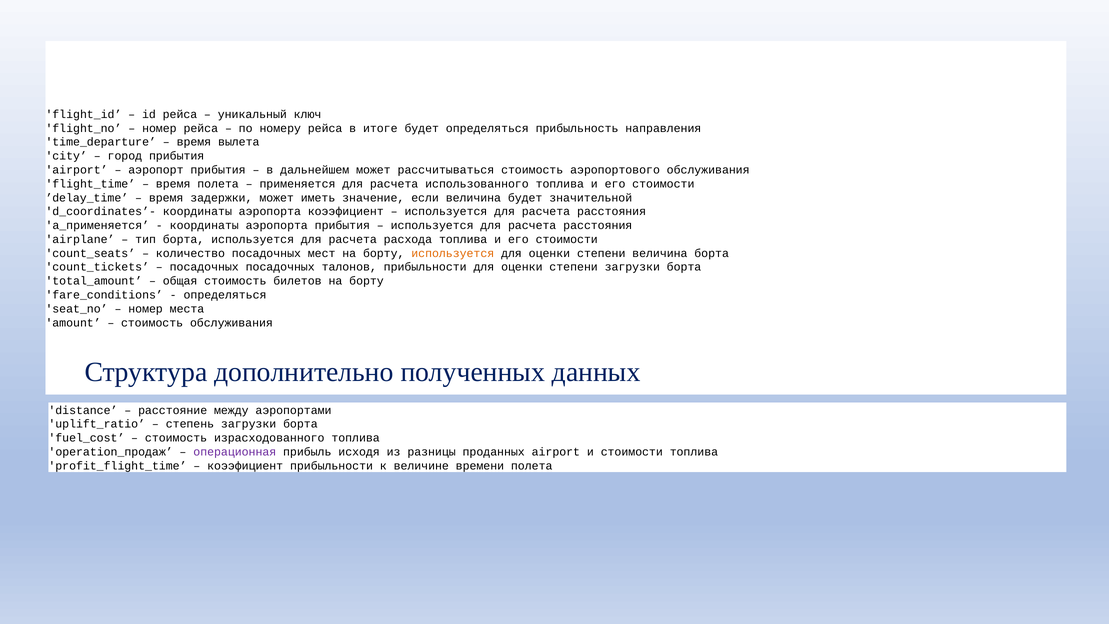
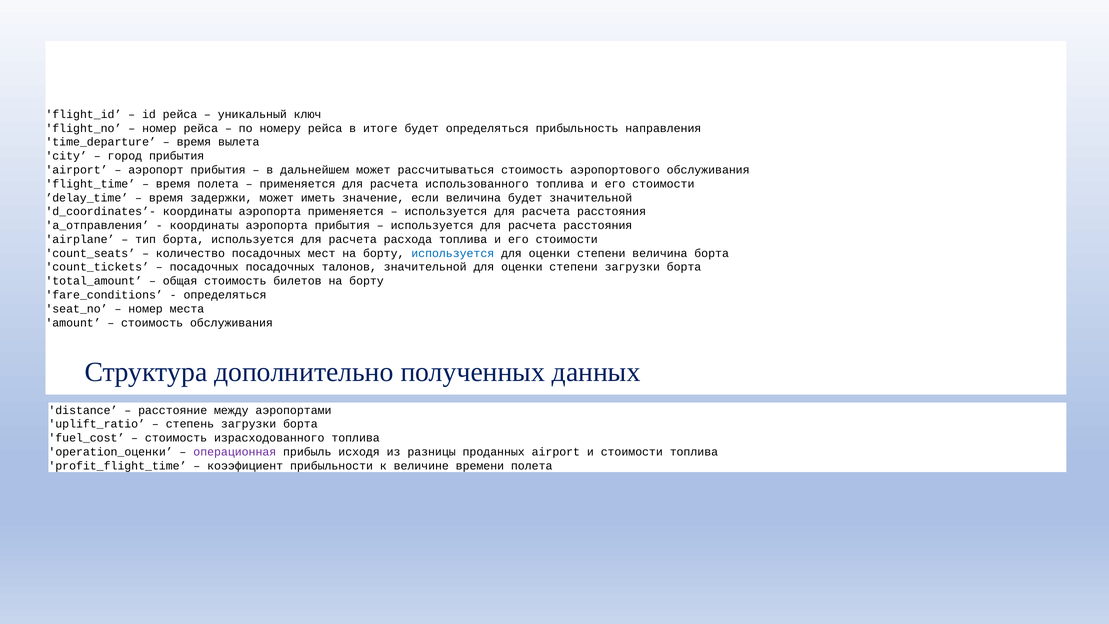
аэропорта коээфициент: коээфициент -> применяется (346, 212)
a_применяется: a_применяется -> a_отправления (97, 225)
используется colour: orange -> blue (453, 253)
талонов прибыльности: прибыльности -> значительной (425, 267)
operation_продаж: operation_продаж -> operation_оценки (111, 452)
